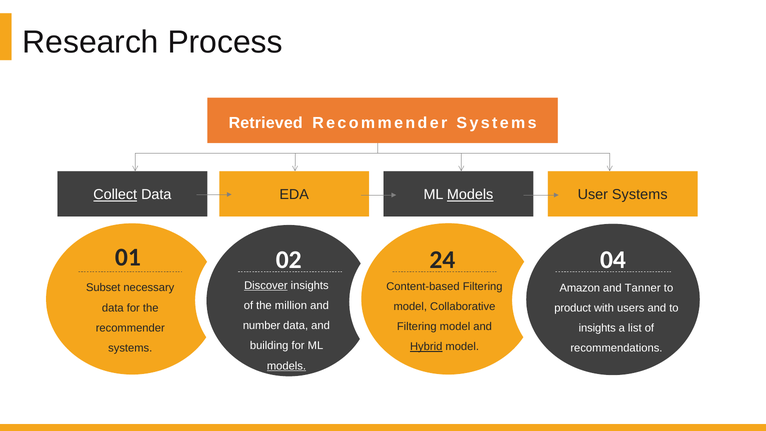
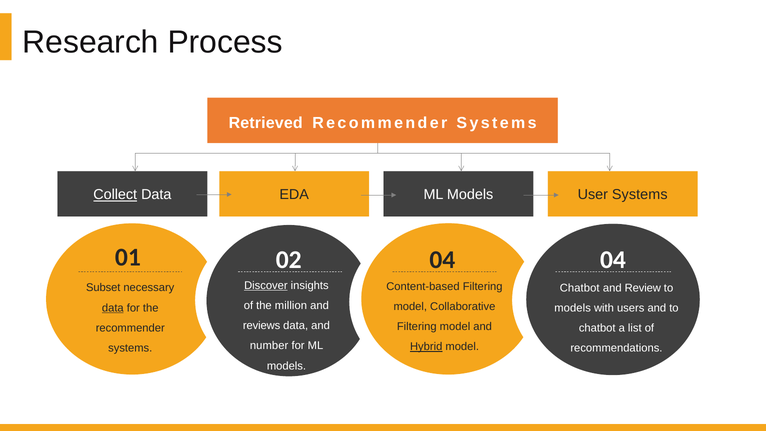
Models underline: present -> none (470, 195)
02 24: 24 -> 04 (442, 260)
Amazon: Amazon -> Chatbot (580, 288)
Tanner: Tanner -> Review (643, 288)
data underline: none -> present (113, 308)
product: product -> models (573, 308)
number: number -> reviews (262, 326)
insights: insights -> chatbot (597, 328)
building: building -> number (269, 346)
models underline: present -> none (286, 366)
